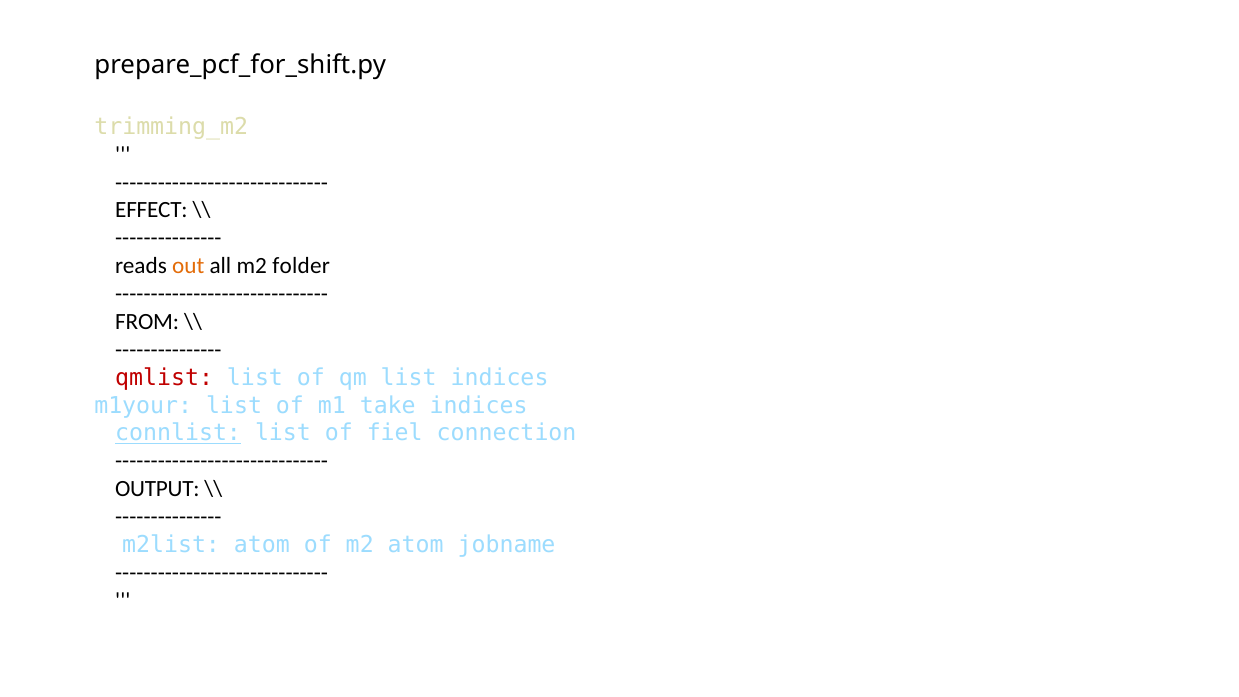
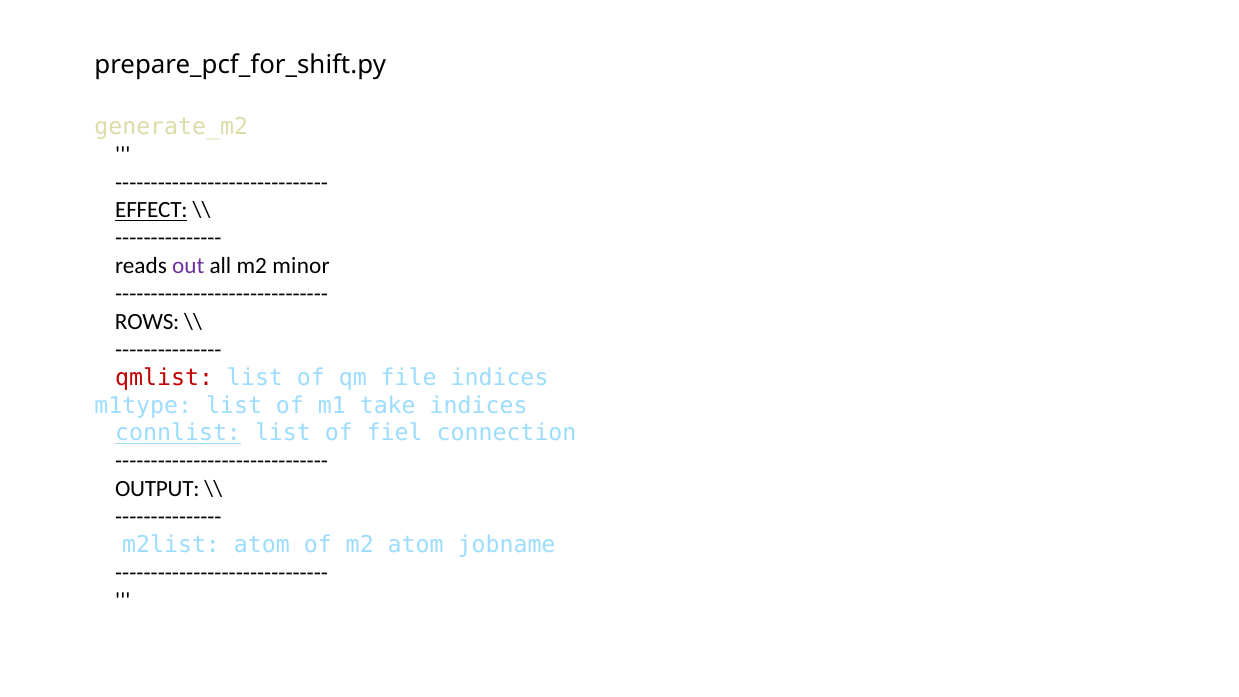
trimming_m2: trimming_m2 -> generate_m2 (171, 127)
EFFECT underline: none -> present (151, 210)
out colour: orange -> purple (188, 266)
folder: folder -> minor (301, 266)
FROM: FROM -> ROWS (147, 322)
qm list: list -> file (409, 378)
m1your: m1your -> m1type (143, 405)
